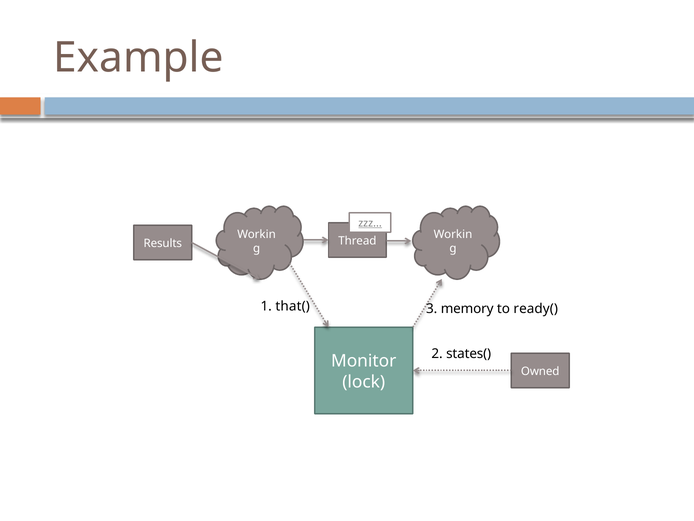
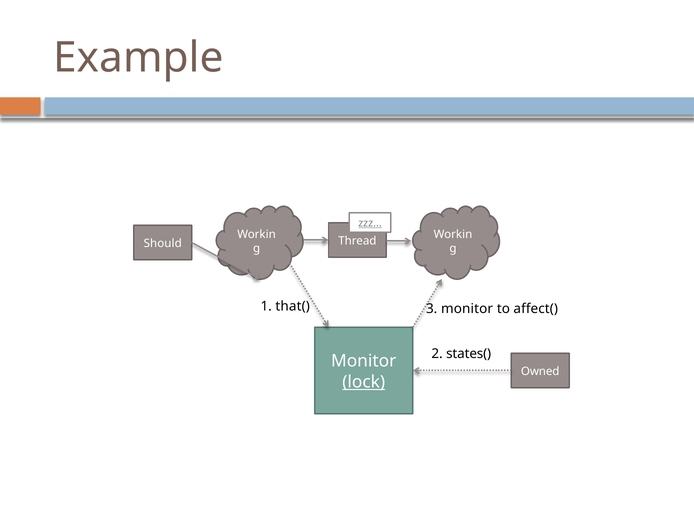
Results: Results -> Should (163, 243)
3 memory: memory -> monitor (467, 308)
ready(: ready( -> affect( (536, 308)
lock underline: none -> present (364, 382)
